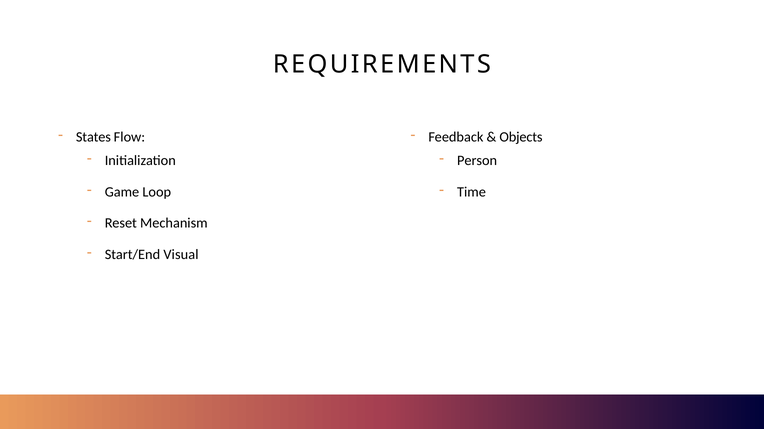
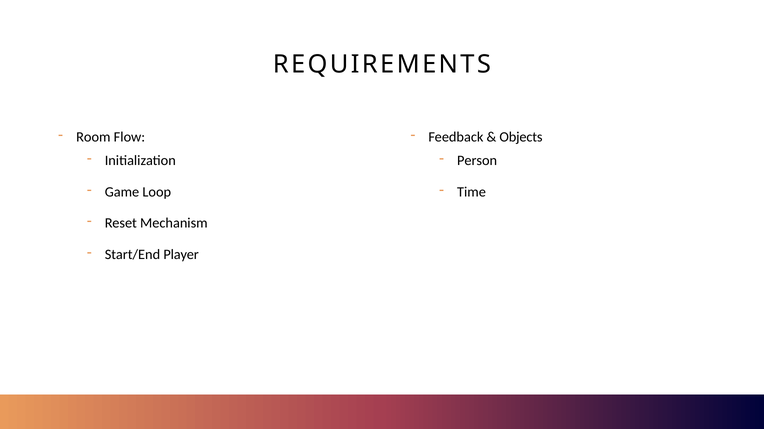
States: States -> Room (93, 137)
Visual: Visual -> Player (181, 255)
